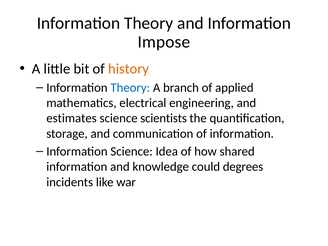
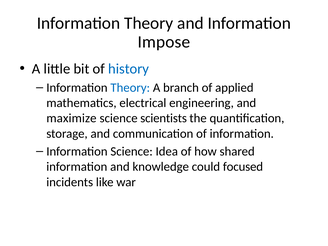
history colour: orange -> blue (129, 69)
estimates: estimates -> maximize (71, 118)
degrees: degrees -> focused (243, 167)
